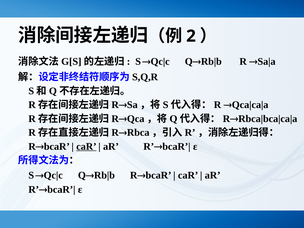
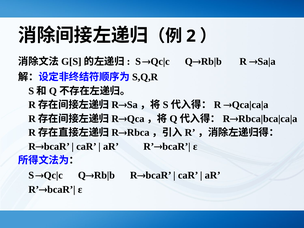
caR underline: present -> none (86, 146)
